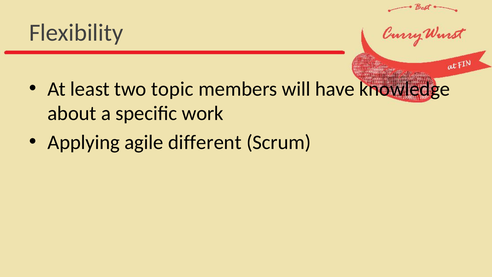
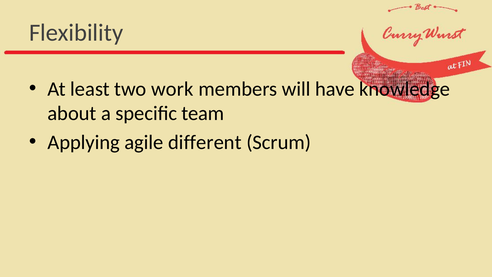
topic: topic -> work (172, 89)
work: work -> team (203, 113)
